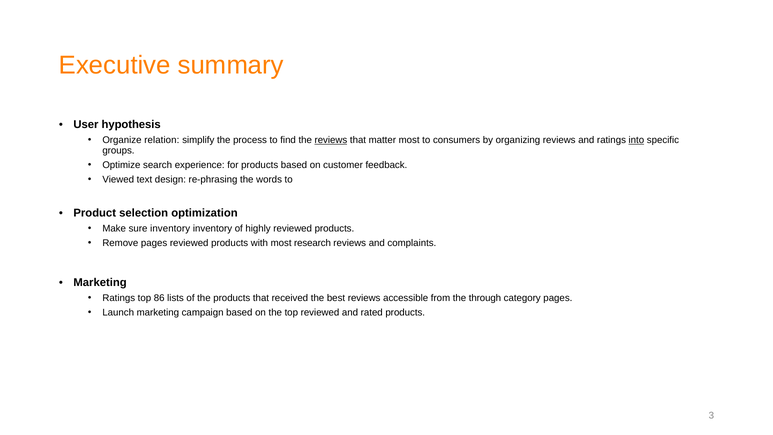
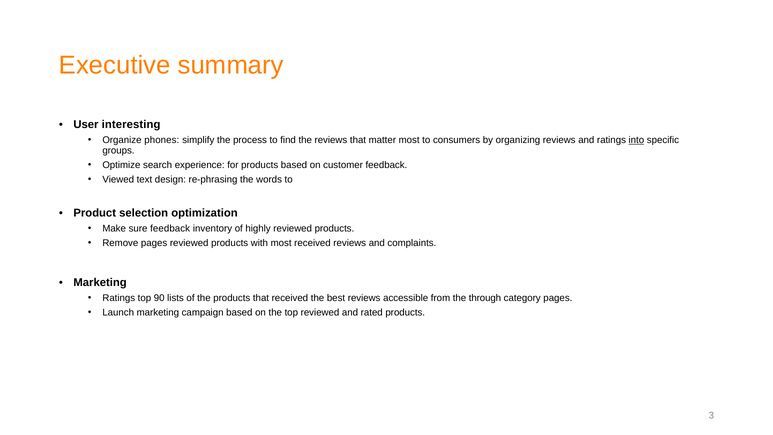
hypothesis: hypothesis -> interesting (131, 125)
relation: relation -> phones (162, 140)
reviews underline: present -> none (331, 140)
sure inventory: inventory -> feedback (170, 229)
most research: research -> received (312, 243)
86: 86 -> 90 (159, 298)
